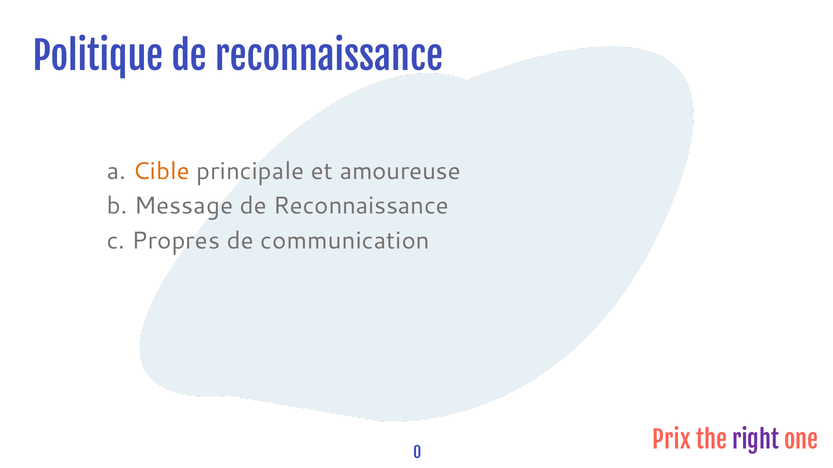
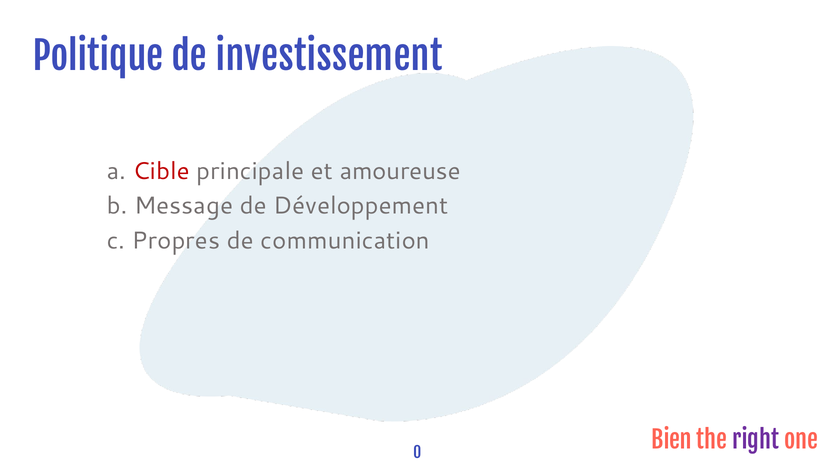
Politique de reconnaissance: reconnaissance -> investissement (329, 58)
Cible colour: orange -> red (161, 171)
Message de Reconnaissance: Reconnaissance -> Développement (361, 206)
Prix: Prix -> Bien (672, 441)
